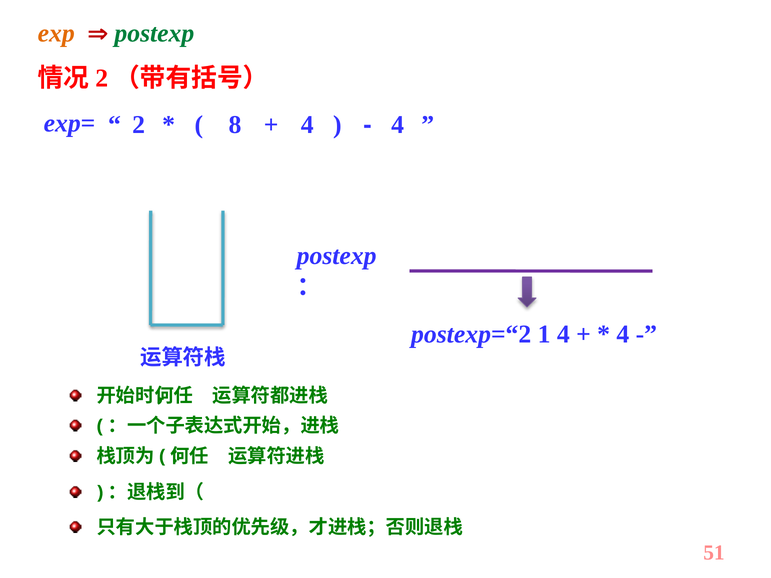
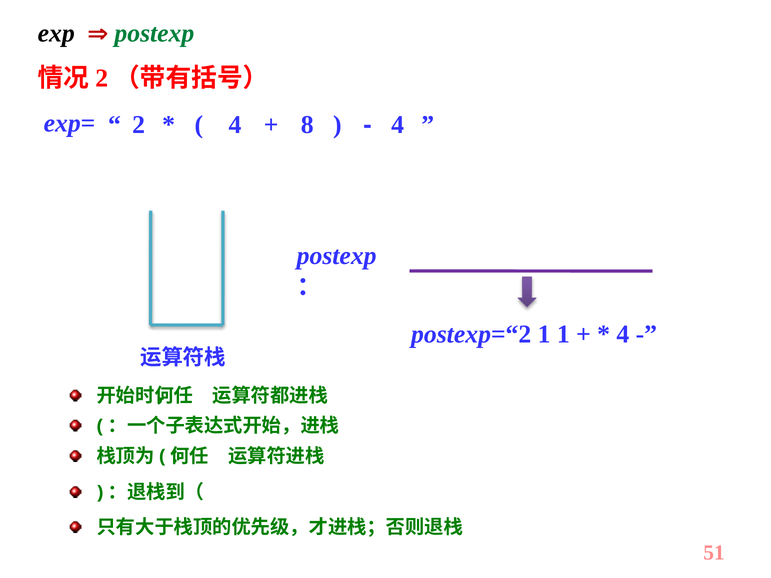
exp colour: orange -> black (56, 33)
8: 8 -> 4 (235, 125)
4: 4 -> 8 (307, 125)
1 4: 4 -> 1 (563, 334)
